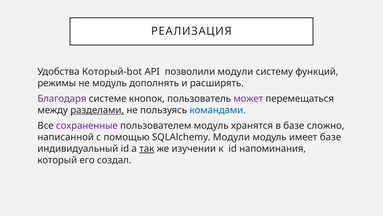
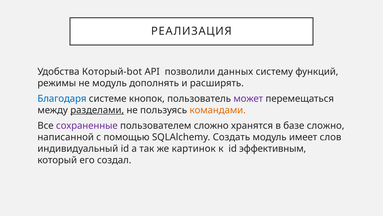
позволили модули: модули -> данных (235, 71)
Благодаря colour: purple -> blue (62, 98)
командами colour: blue -> orange (218, 110)
пользователем модуль: модуль -> сложно (211, 125)
SQLAlchemy Модули: Модули -> Создать (231, 137)
имеет базе: базе -> слов (331, 137)
так underline: present -> none (147, 148)
изучении: изучении -> картинок (194, 148)
напоминания: напоминания -> эффективным (273, 148)
